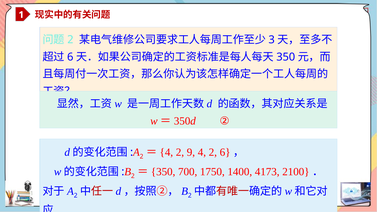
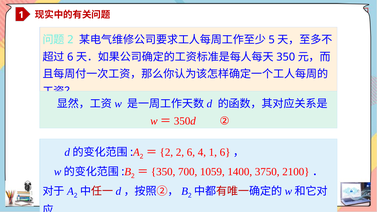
3: 3 -> 5 (272, 40)
4: 4 -> 2 (166, 152)
2 9: 9 -> 6 (191, 152)
2: 2 -> 1 (213, 152)
1750: 1750 -> 1059 (212, 172)
4173: 4173 -> 3750 (267, 172)
